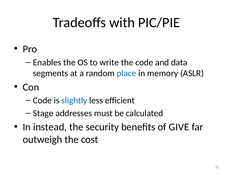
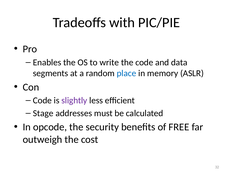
slightly colour: blue -> purple (74, 100)
instead: instead -> opcode (50, 127)
GIVE: GIVE -> FREE (179, 127)
